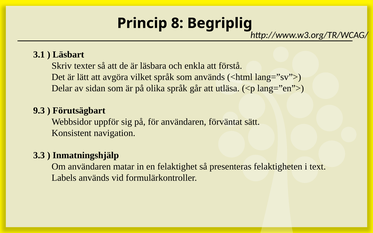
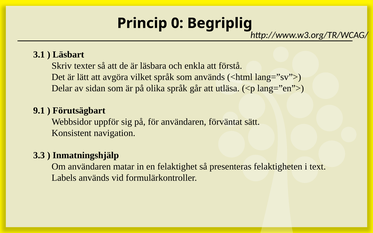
8: 8 -> 0 (177, 23)
9.3: 9.3 -> 9.1 (39, 111)
